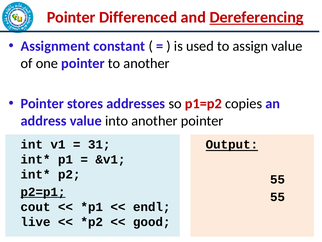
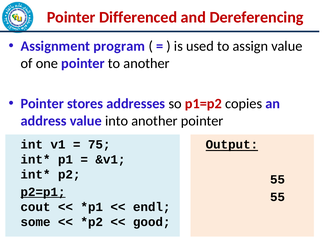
Dereferencing underline: present -> none (257, 17)
constant: constant -> program (119, 46)
31: 31 -> 75 (99, 144)
live: live -> some (35, 222)
